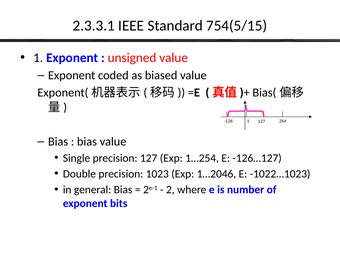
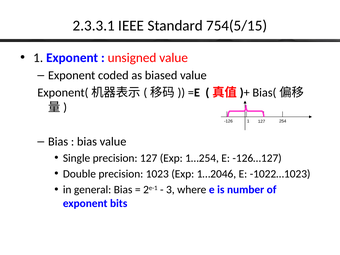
2: 2 -> 3 (170, 190)
